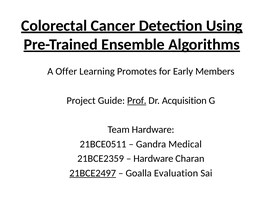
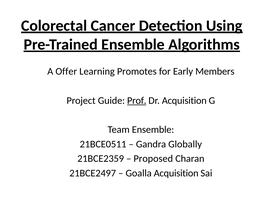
Team Hardware: Hardware -> Ensemble (153, 130)
Medical: Medical -> Globally (185, 144)
Hardware: Hardware -> Proposed (153, 159)
21BCE2497 underline: present -> none (93, 174)
Goalla Evaluation: Evaluation -> Acquisition (176, 174)
